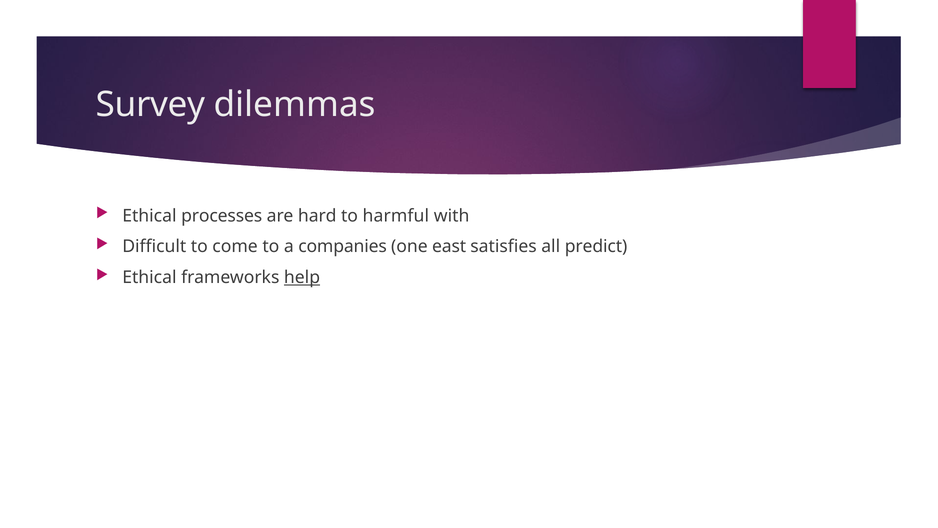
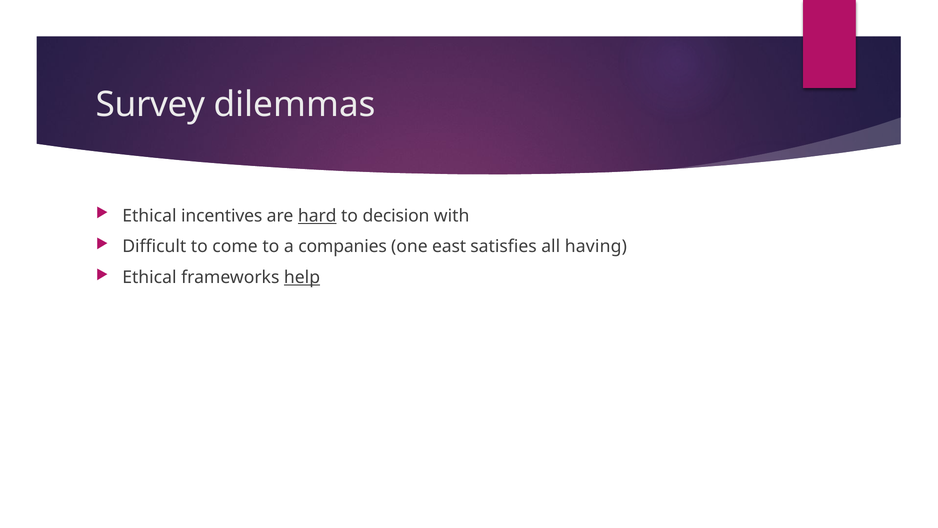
processes: processes -> incentives (222, 216)
hard underline: none -> present (317, 216)
harmful: harmful -> decision (396, 216)
predict: predict -> having (596, 246)
